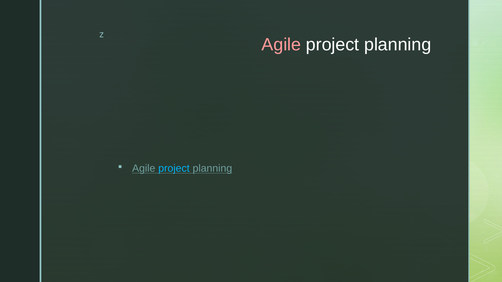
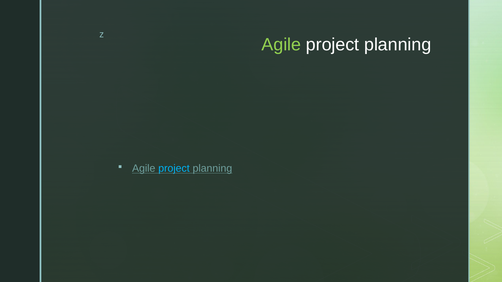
Agile colour: pink -> light green (281, 45)
